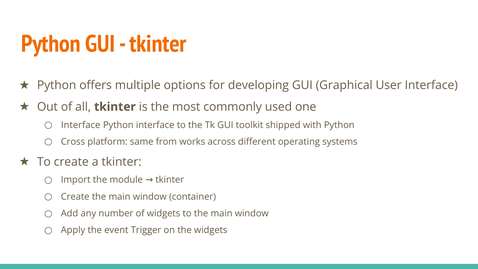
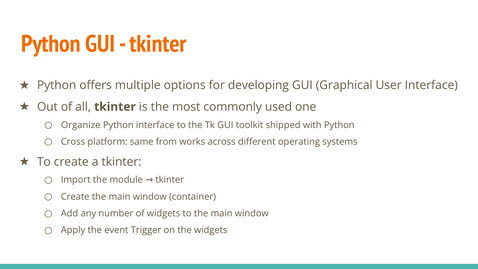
Interface: Interface -> Organize (81, 125)
